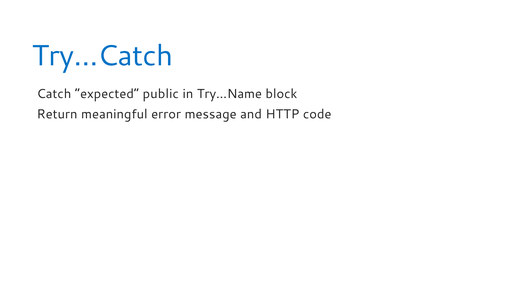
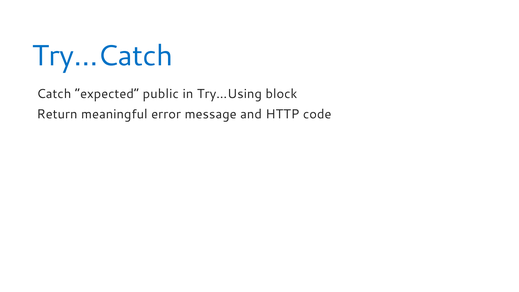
Try…Name: Try…Name -> Try…Using (229, 94)
